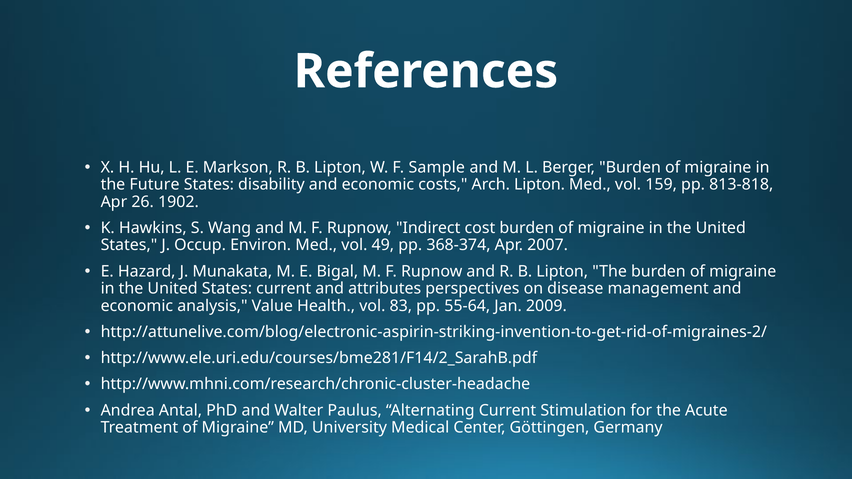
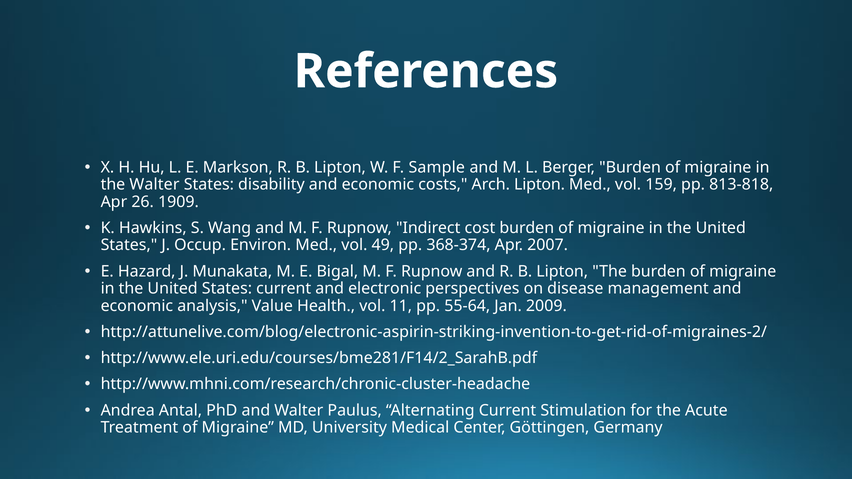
the Future: Future -> Walter (154, 185)
1902: 1902 -> 1909 (178, 202)
attributes: attributes -> electronic (385, 289)
83: 83 -> 11 (401, 306)
